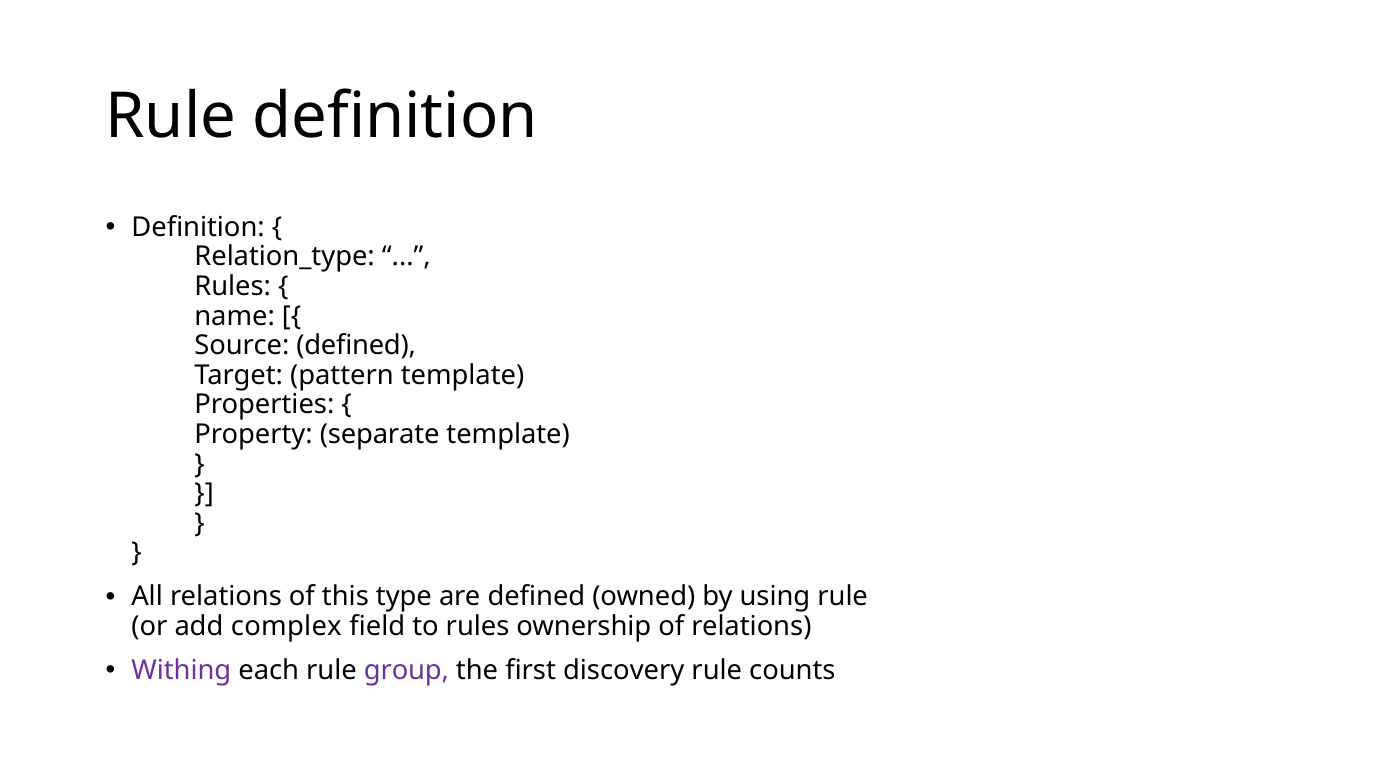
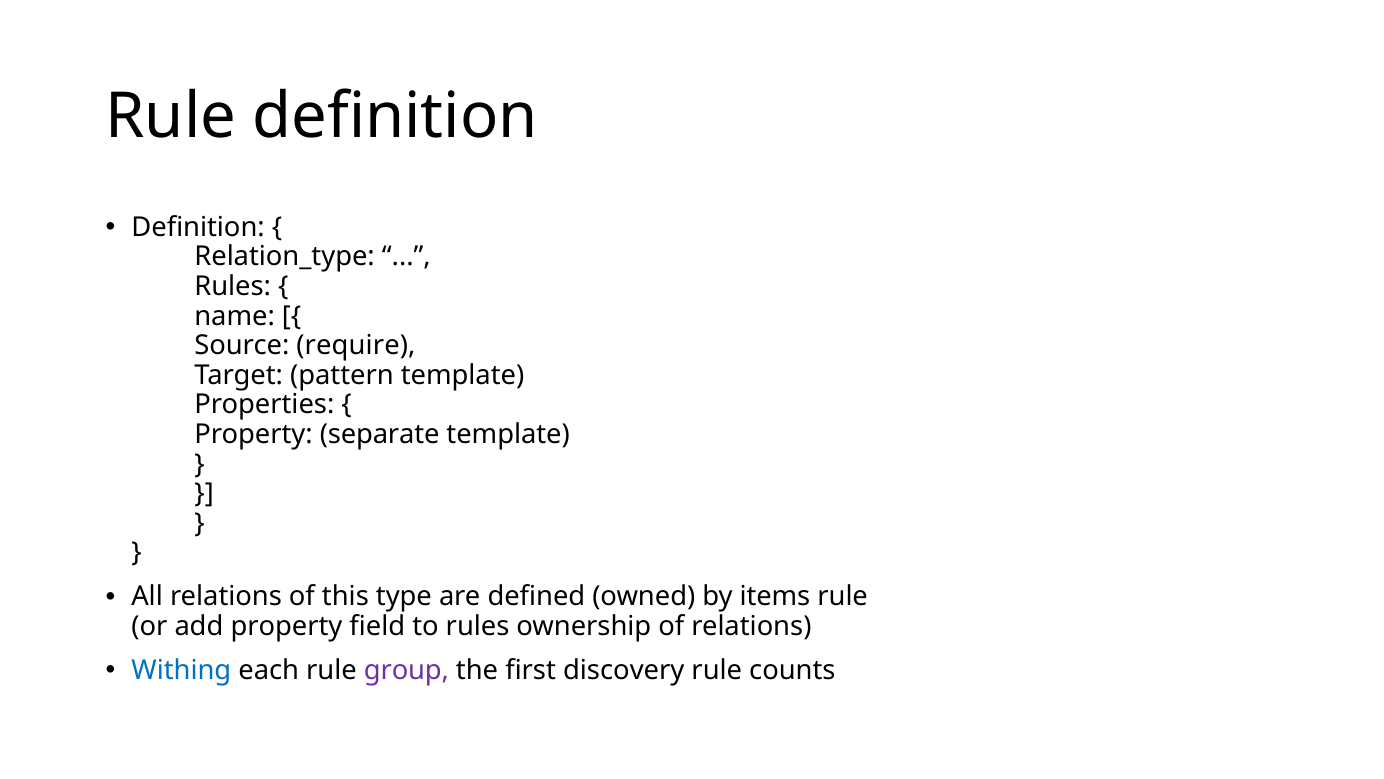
Source defined: defined -> require (356, 345)
using: using -> items (775, 597)
add complex: complex -> property (286, 626)
Withing colour: purple -> blue (181, 670)
